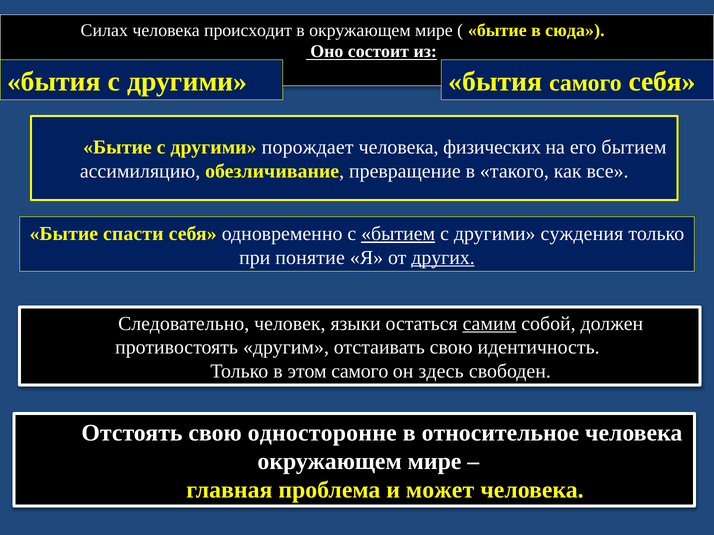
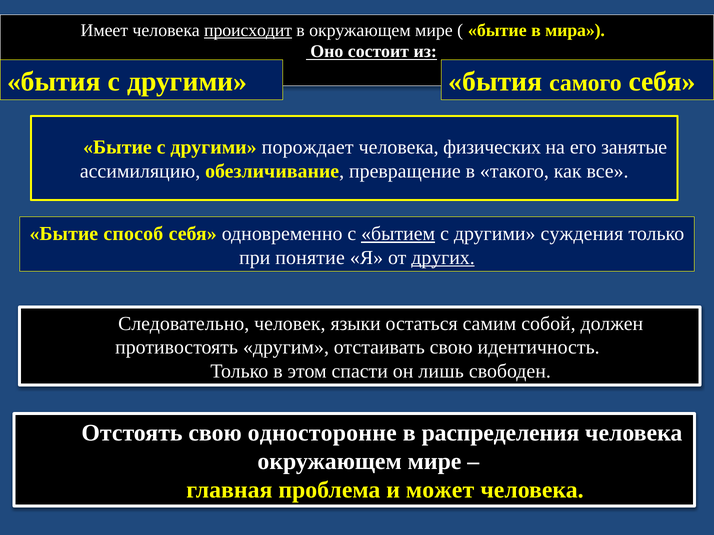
Силах: Силах -> Имеет (104, 30)
происходит underline: none -> present (248, 30)
сюда: сюда -> мира (575, 30)
его бытием: бытием -> занятые (634, 148)
спасти: спасти -> способ (133, 234)
самим underline: present -> none (489, 324)
этом самого: самого -> спасти (360, 372)
здесь: здесь -> лишь (441, 372)
относительное: относительное -> распределения (500, 433)
